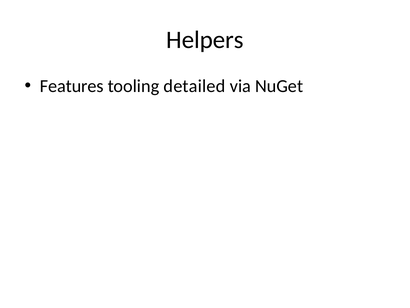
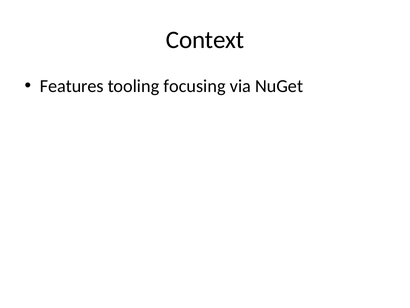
Helpers: Helpers -> Context (205, 40)
detailed: detailed -> focusing (195, 86)
